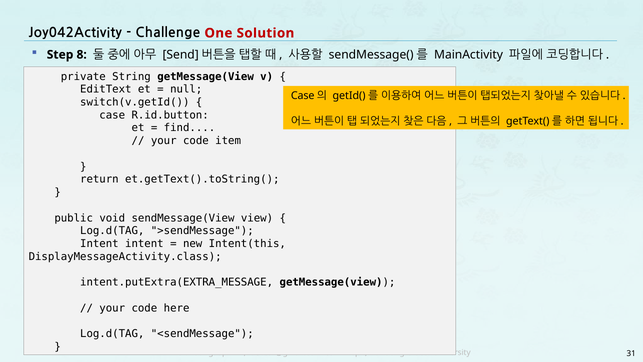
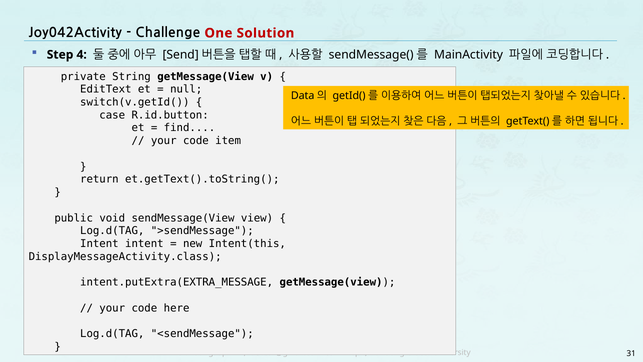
8: 8 -> 4 (82, 55)
Case: Case -> Data (303, 95)
